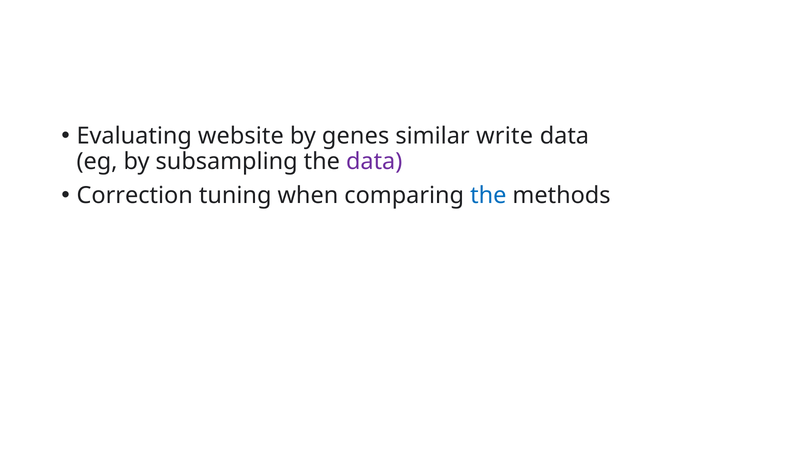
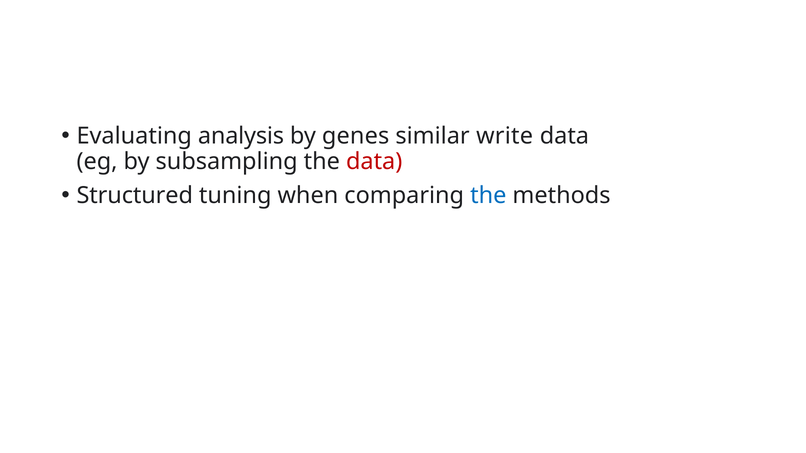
website: website -> analysis (241, 136)
data colour: purple -> red (374, 162)
Correction: Correction -> Structured (135, 195)
